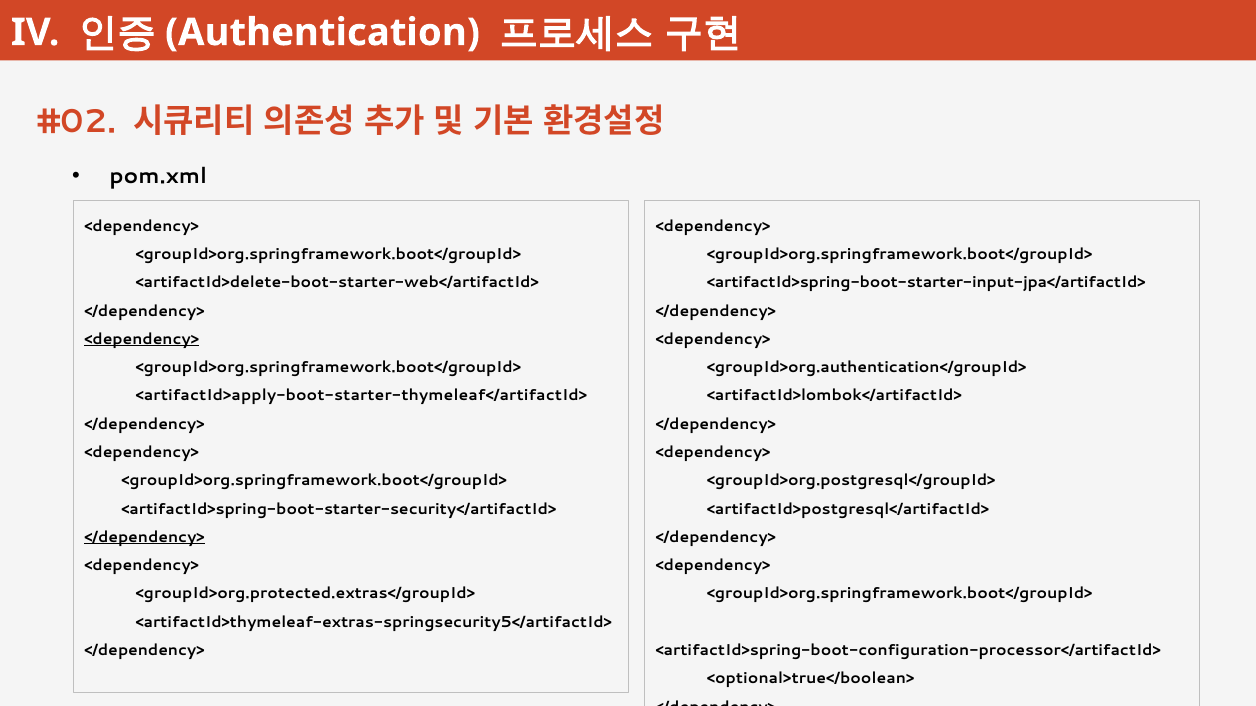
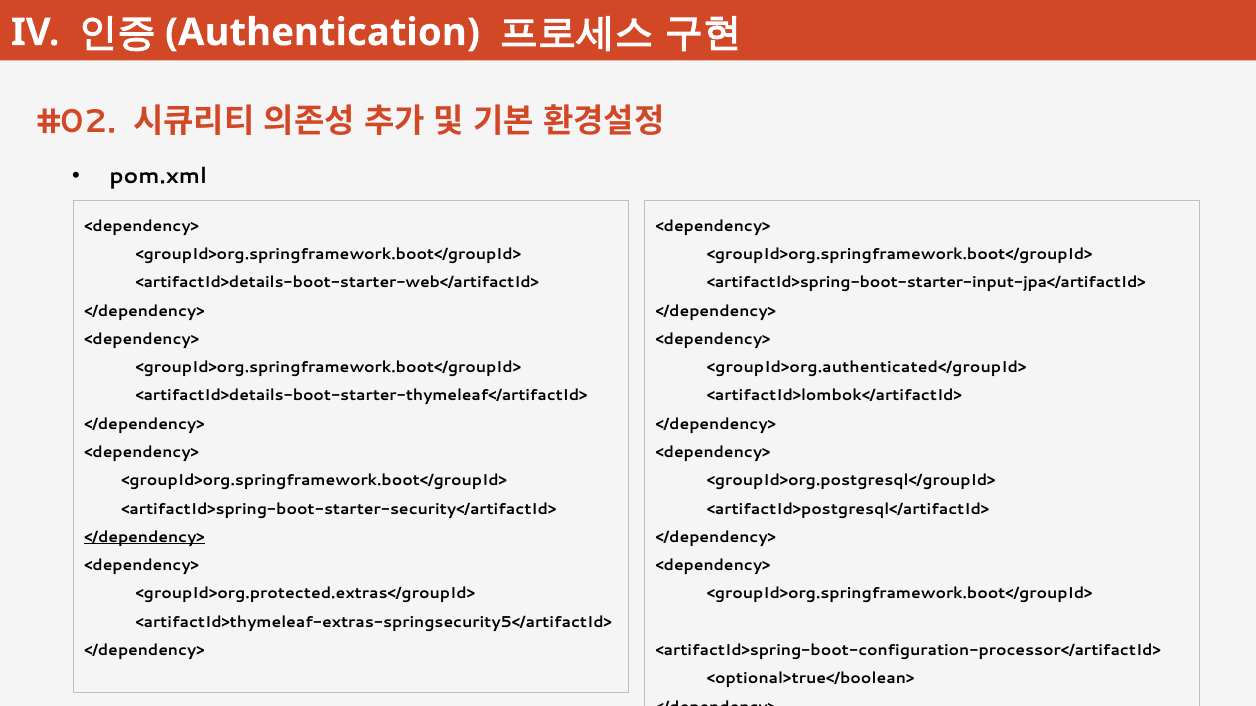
<artifactId>delete-boot-starter-web</artifactId>: <artifactId>delete-boot-starter-web</artifactId> -> <artifactId>details-boot-starter-web</artifactId> (337, 283)
<dependency> underline: present -> none (142, 339)
<groupId>org.authentication</groupId>: <groupId>org.authentication</groupId> -> <groupId>org.authenticated</groupId> (867, 368)
<artifactId>apply-boot-starter-thymeleaf</artifactId>: <artifactId>apply-boot-starter-thymeleaf</artifactId> -> <artifactId>details-boot-starter-thymeleaf</artifactId> (361, 396)
